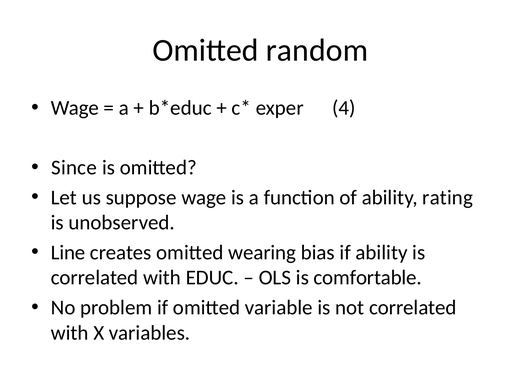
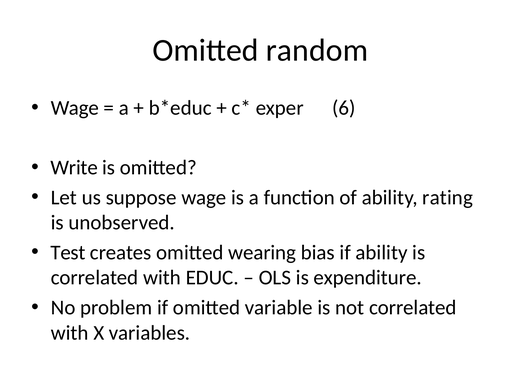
4: 4 -> 6 (344, 108)
Since: Since -> Write (74, 167)
Line: Line -> Test (68, 252)
comfortable: comfortable -> expenditure (368, 278)
